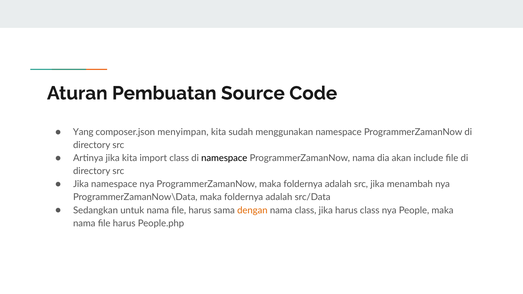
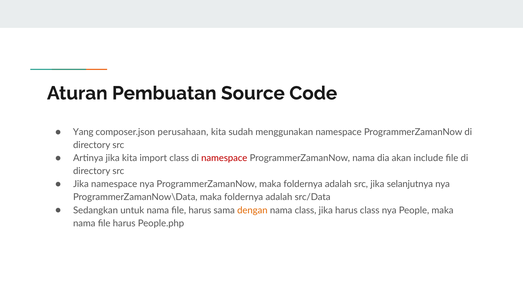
menyimpan: menyimpan -> perusahaan (183, 132)
namespace colour: black -> red (224, 158)
menambah: menambah -> selanjutnya (410, 184)
